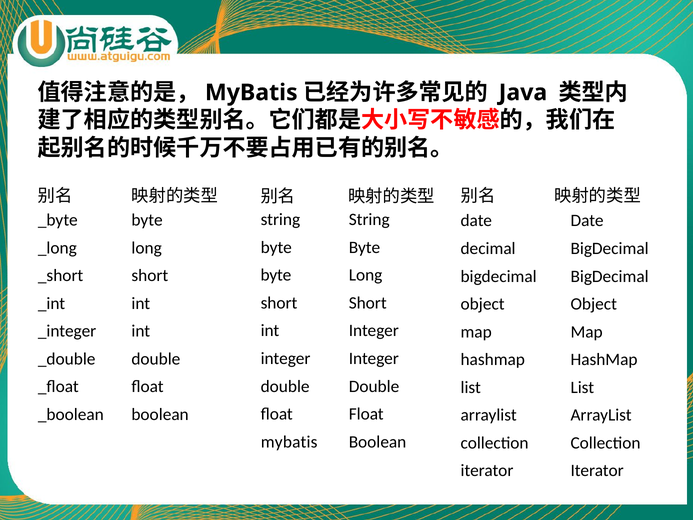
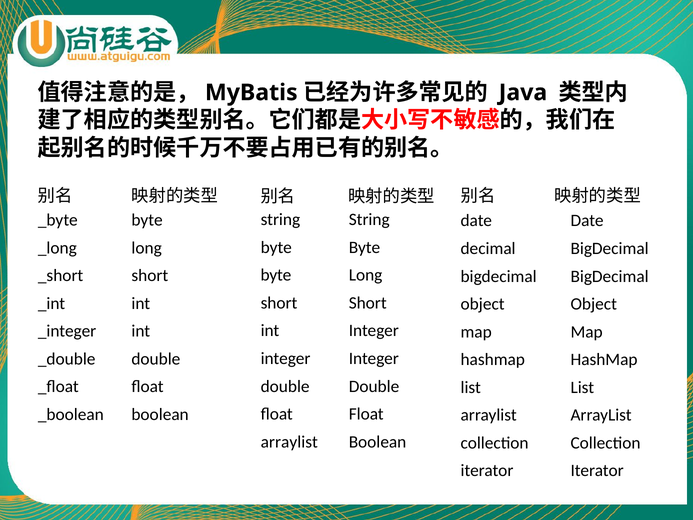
mybatis: mybatis -> arraylist (289, 442)
